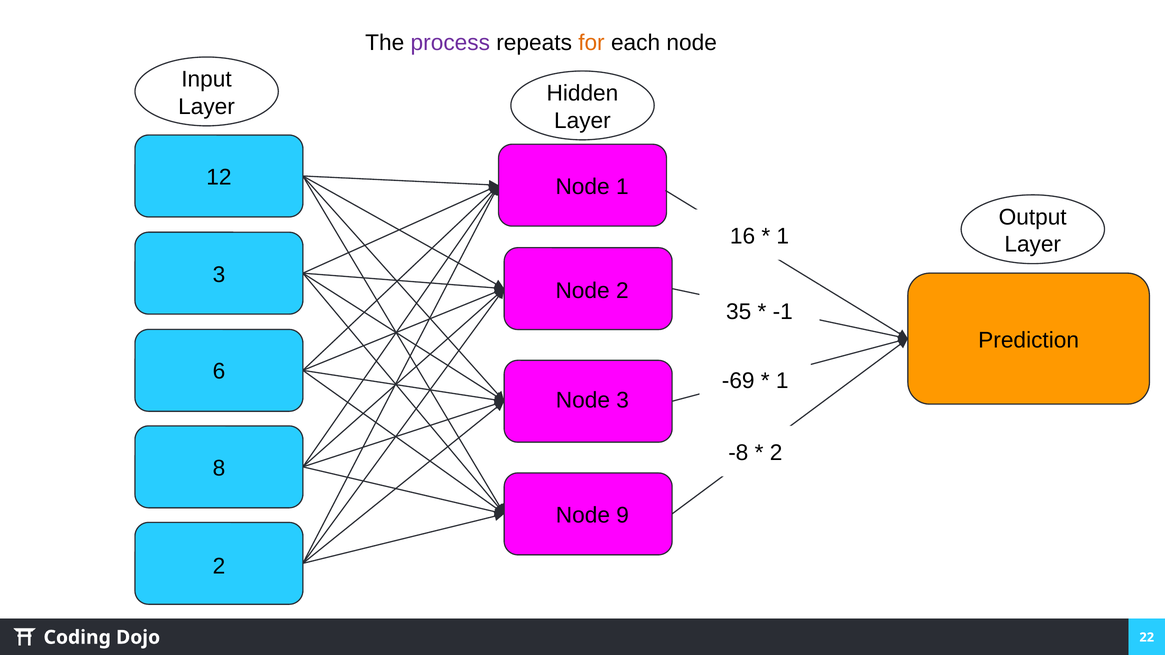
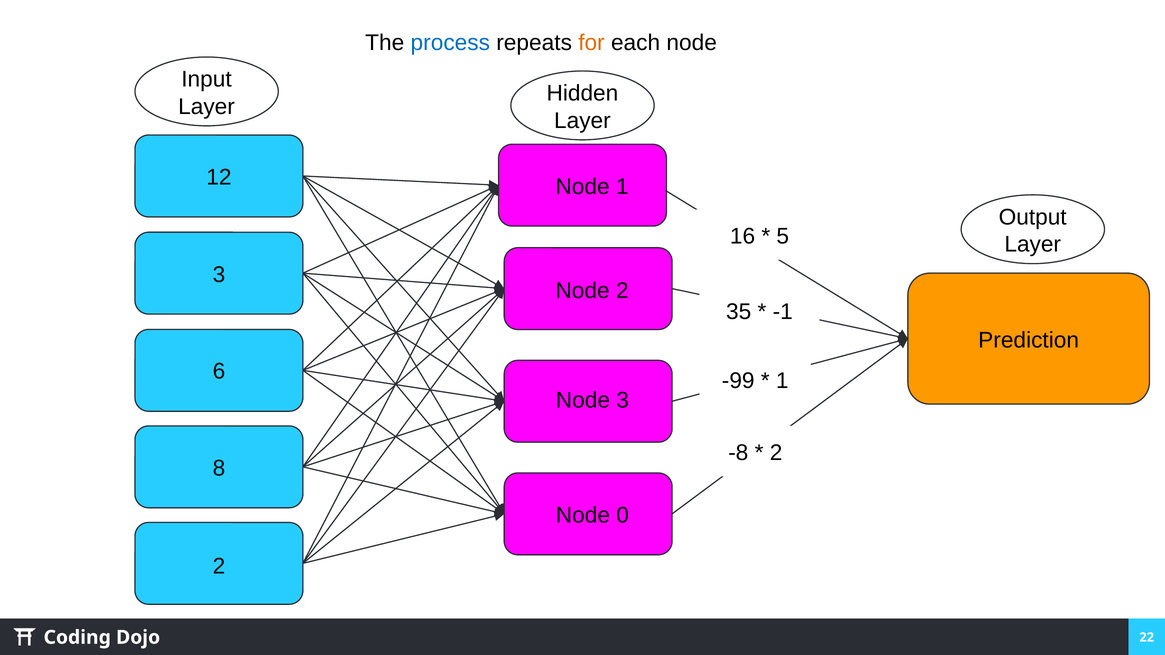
process colour: purple -> blue (450, 43)
1: 1 -> 5 (783, 236)
-69: -69 -> -99 (738, 381)
9: 9 -> 0 (623, 516)
